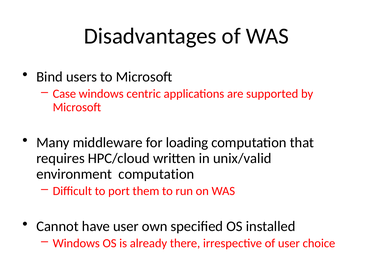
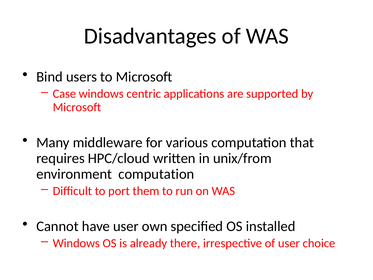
loading: loading -> various (187, 143)
unix/valid: unix/valid -> unix/from (242, 158)
